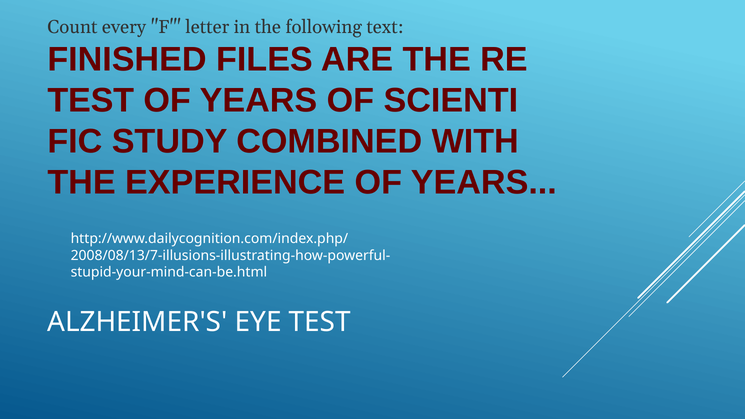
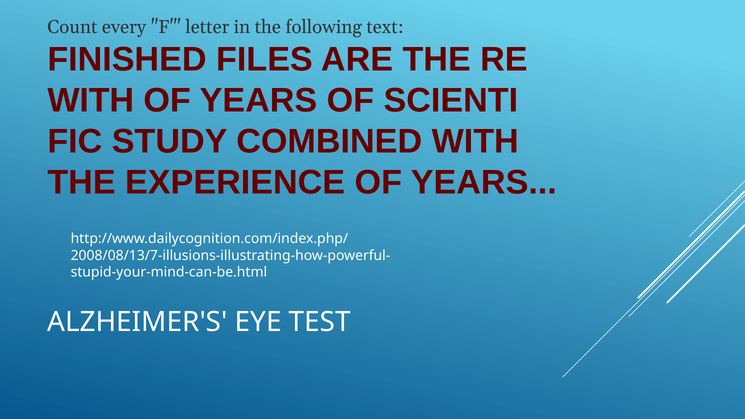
TEST: TEST -> WITH (91, 101)
